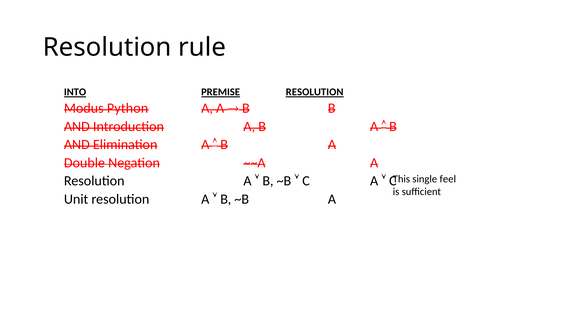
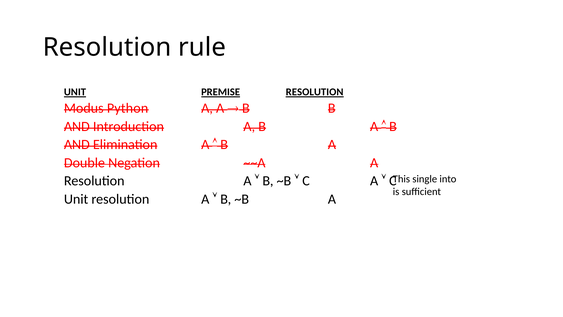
INTO: INTO -> UNIT (75, 92)
feel: feel -> into (448, 179)
